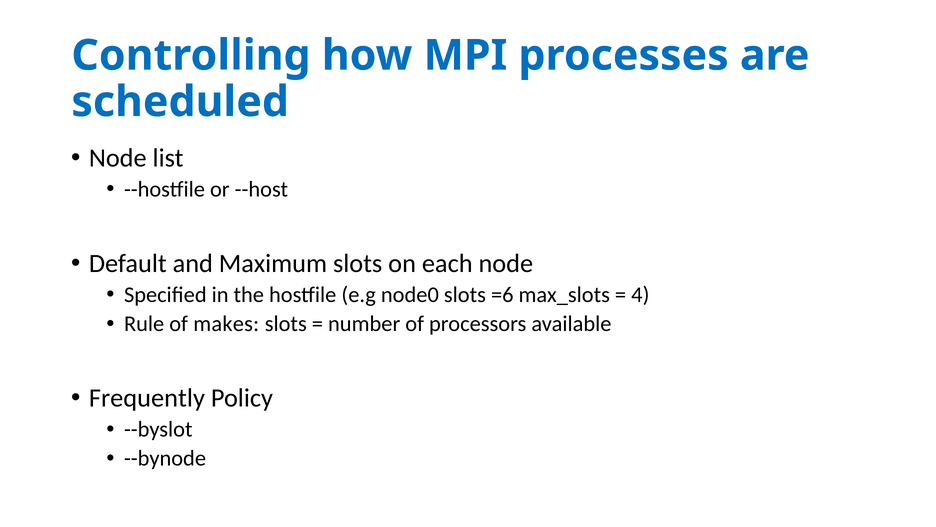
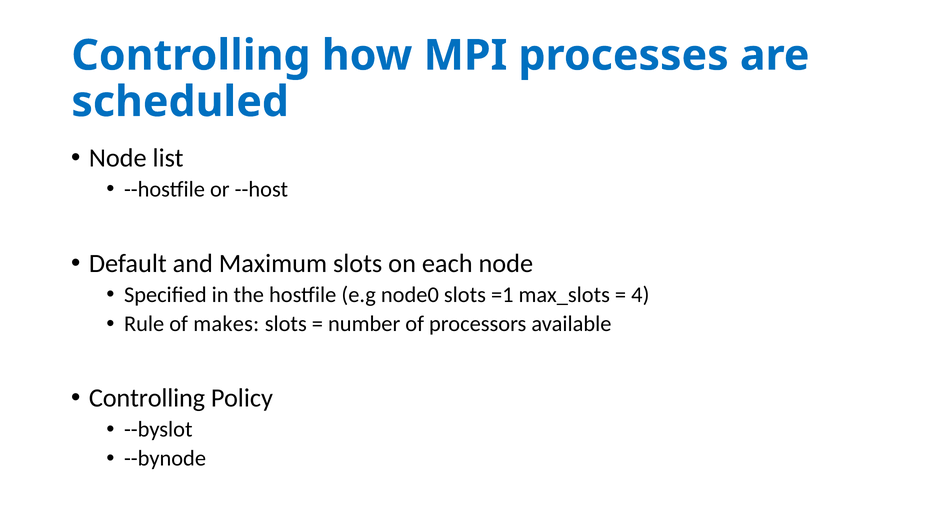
=6: =6 -> =1 (502, 294)
Frequently: Frequently -> Controlling (147, 398)
